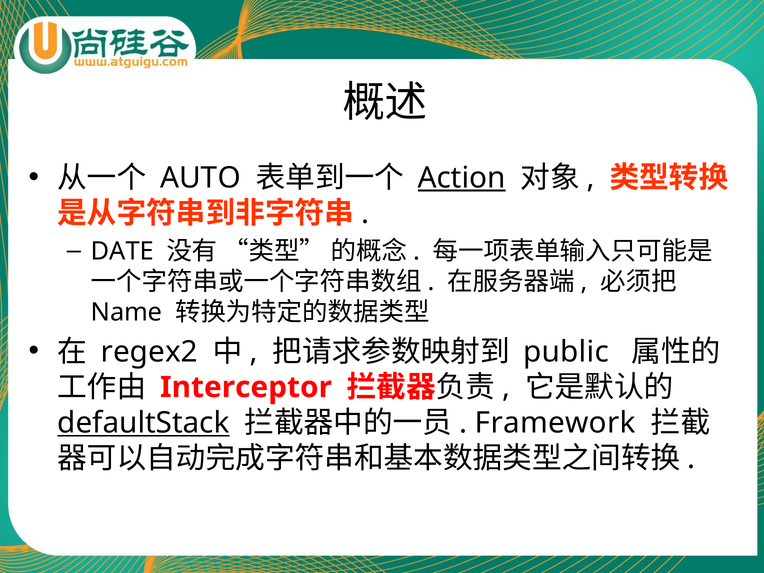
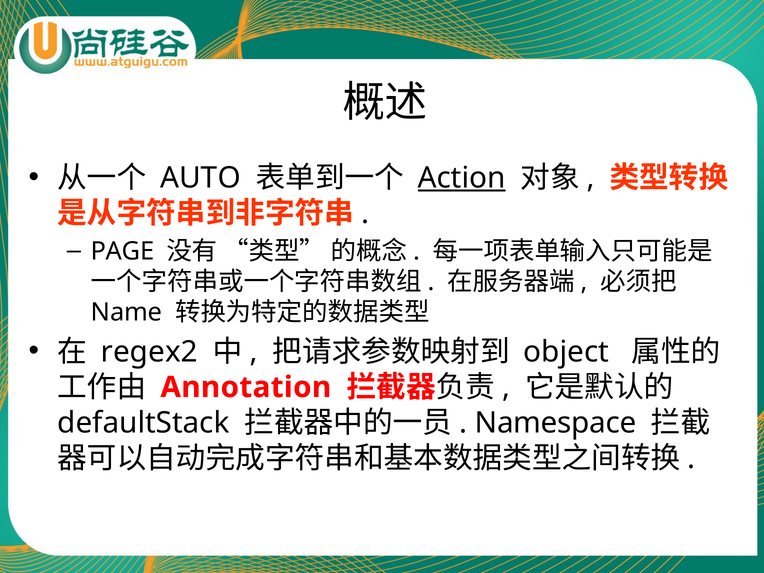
DATE: DATE -> PAGE (122, 251)
public: public -> object (566, 352)
Interceptor: Interceptor -> Annotation (246, 387)
defaultStack underline: present -> none (143, 423)
Framework: Framework -> Namespace (556, 423)
